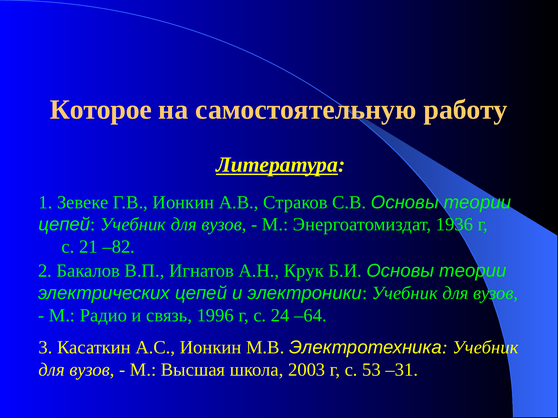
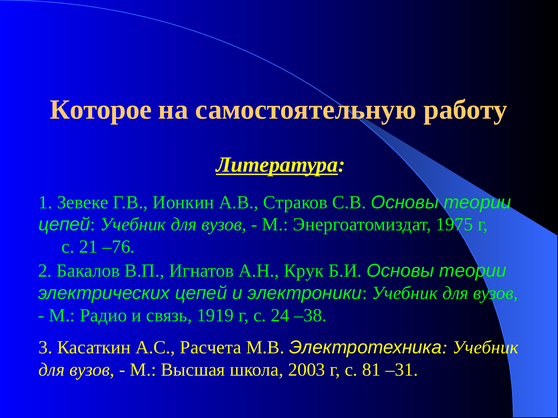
1936: 1936 -> 1975 (454, 225)
–82: –82 -> –76 (119, 247)
1996: 1996 -> 1919 (215, 316)
–64: –64 -> –38 (310, 316)
А.С Ионкин: Ионкин -> Расчета (211, 348)
53: 53 -> 81 (372, 370)
